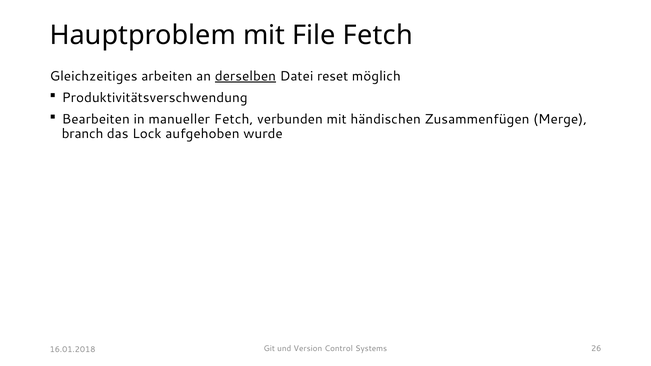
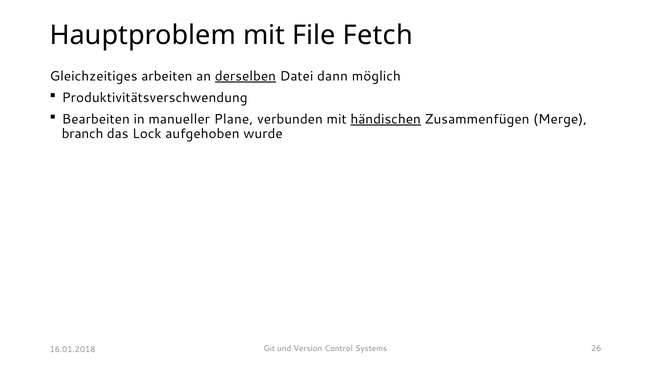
reset: reset -> dann (333, 76)
manueller Fetch: Fetch -> Plane (234, 119)
händischen underline: none -> present (386, 119)
